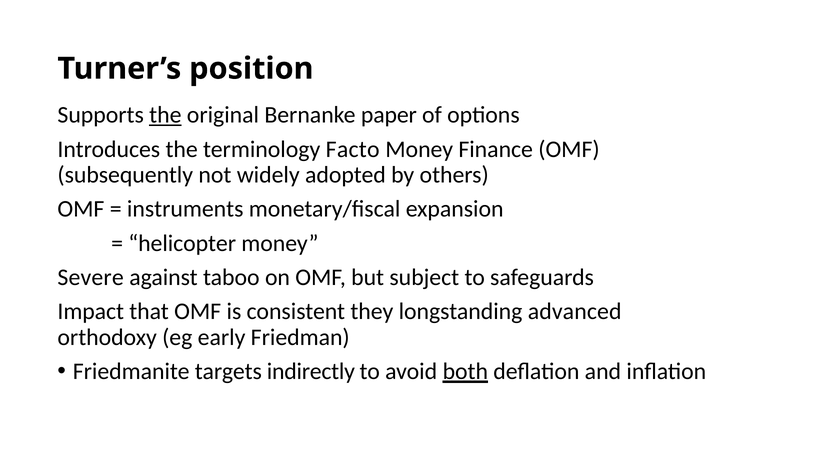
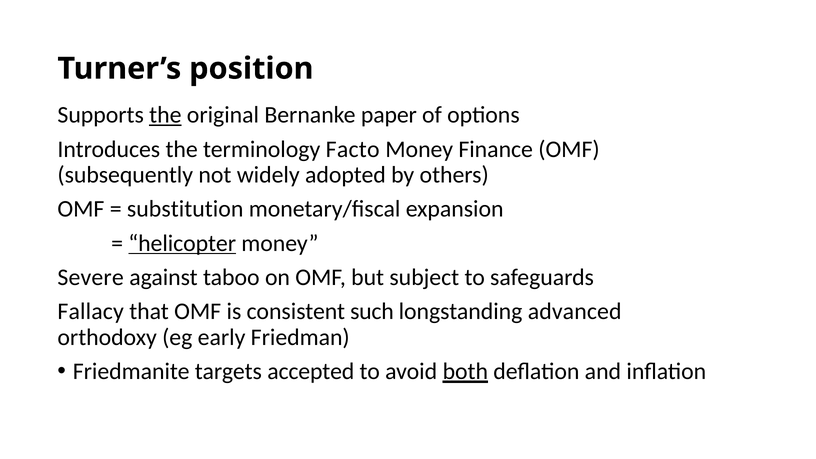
instruments: instruments -> substitution (185, 209)
helicopter underline: none -> present (182, 243)
Impact: Impact -> Fallacy (91, 312)
they: they -> such (372, 312)
indirectly: indirectly -> accepted (311, 371)
